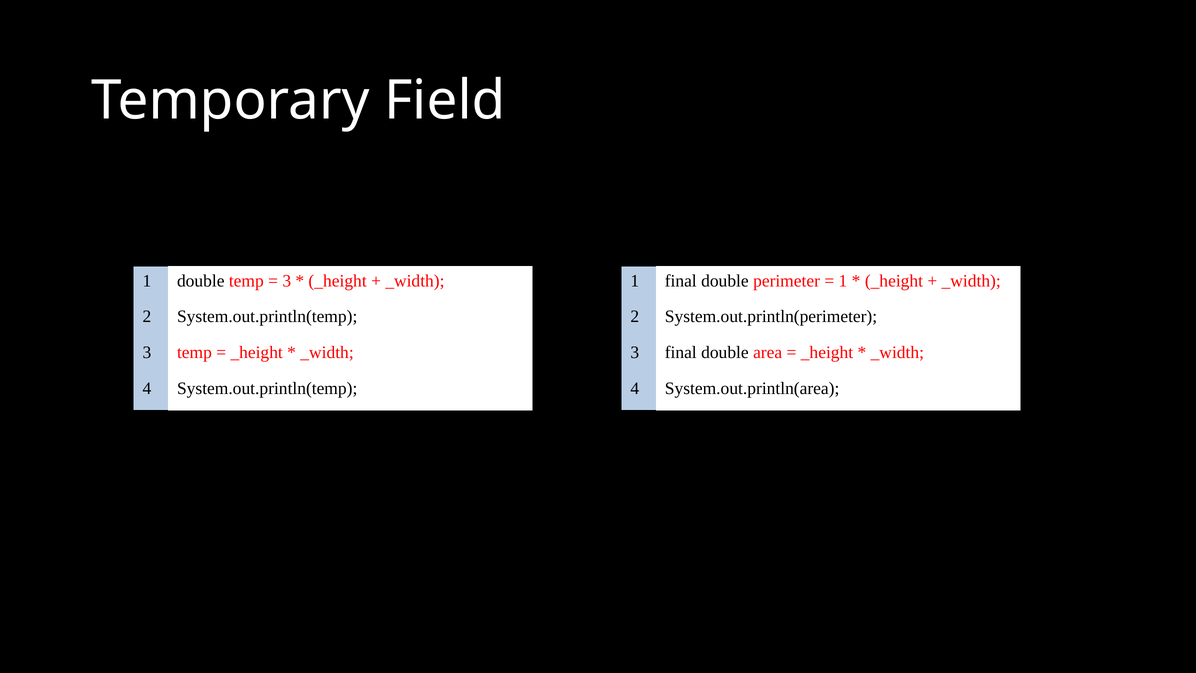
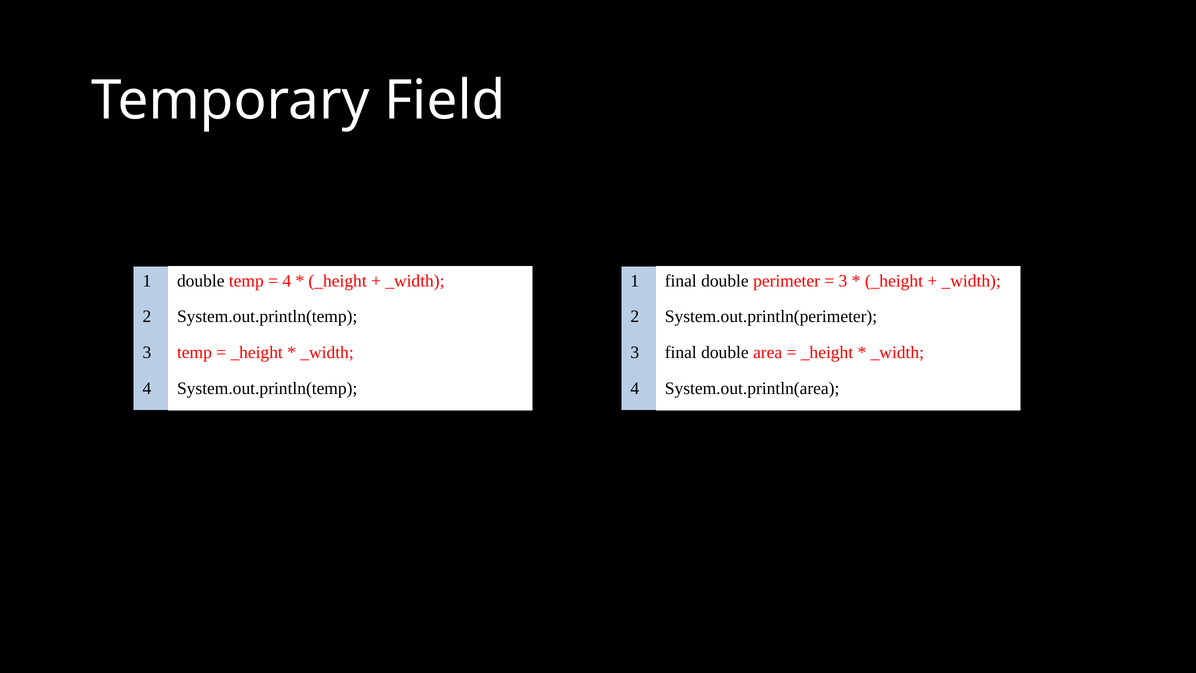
3: 3 -> 4 (287, 281)
1: 1 -> 3 (843, 281)
